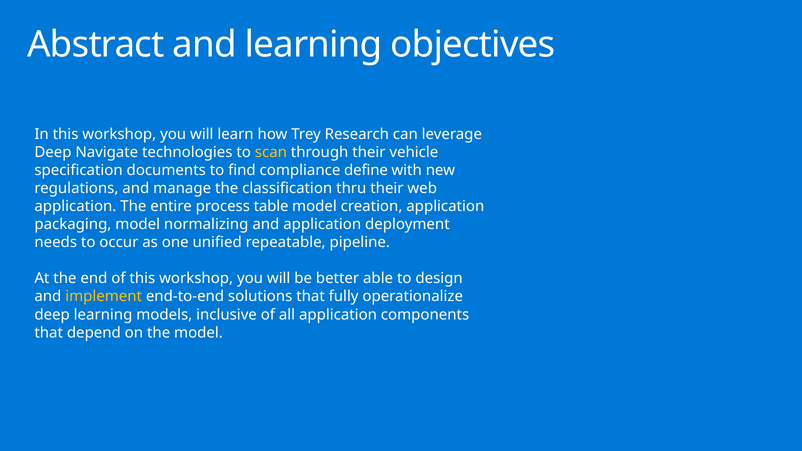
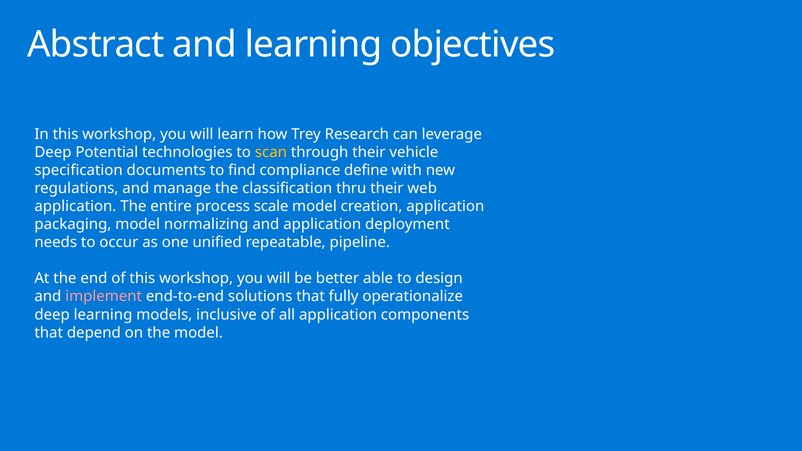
Navigate: Navigate -> Potential (107, 152)
table: table -> scale (271, 206)
implement colour: yellow -> pink (104, 297)
